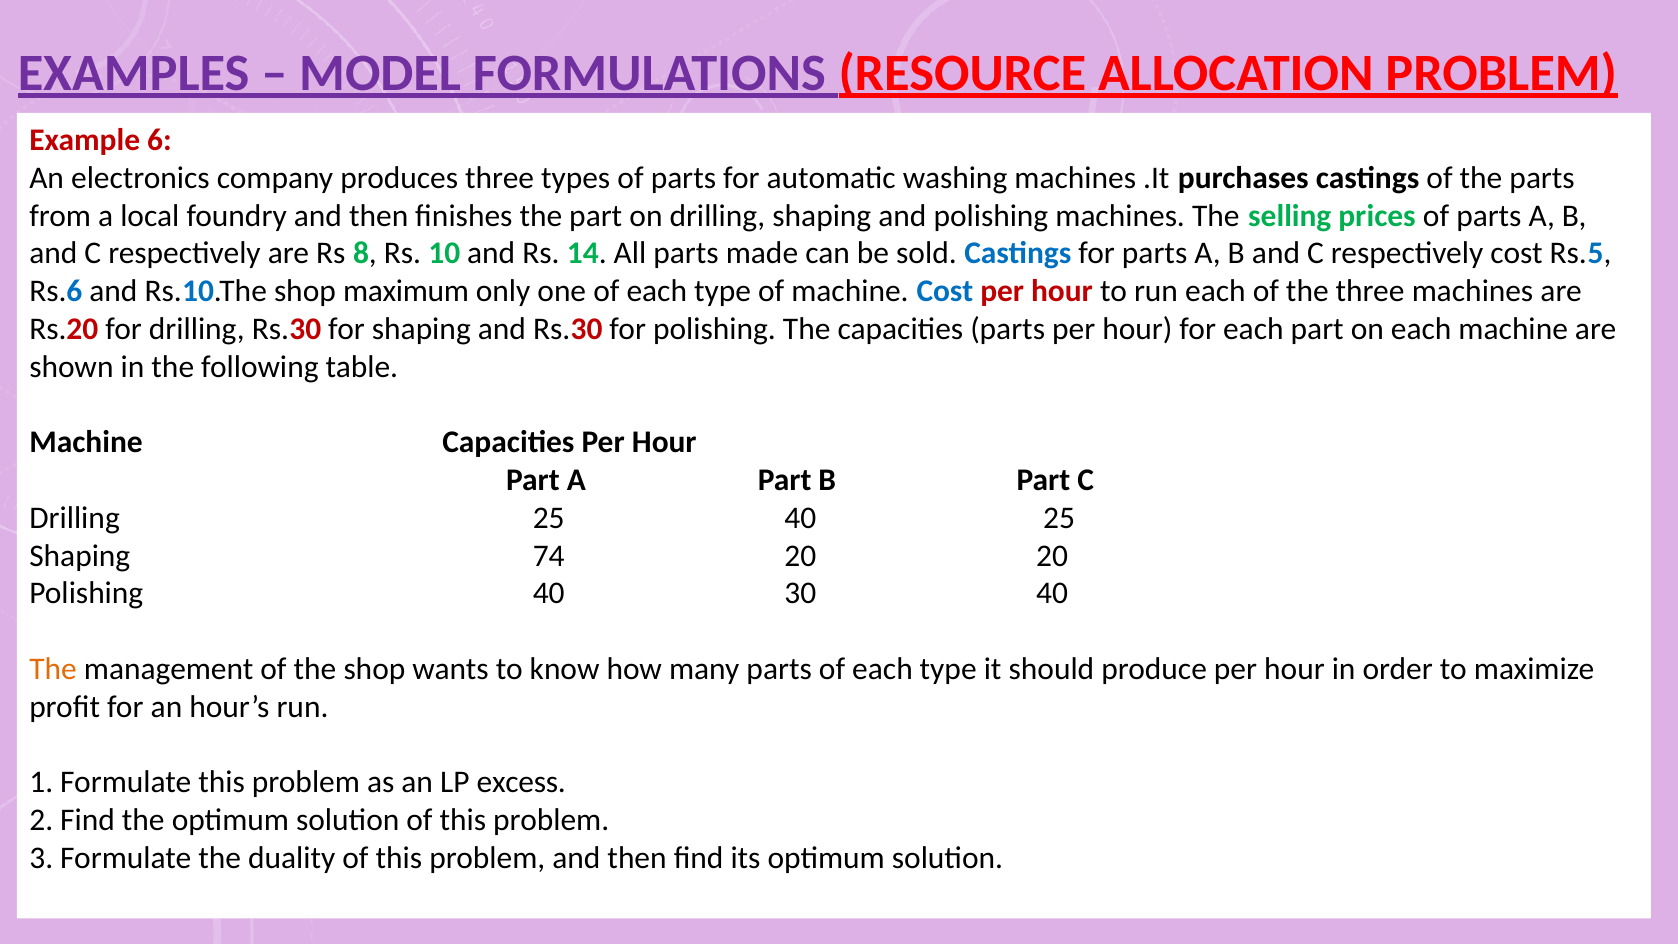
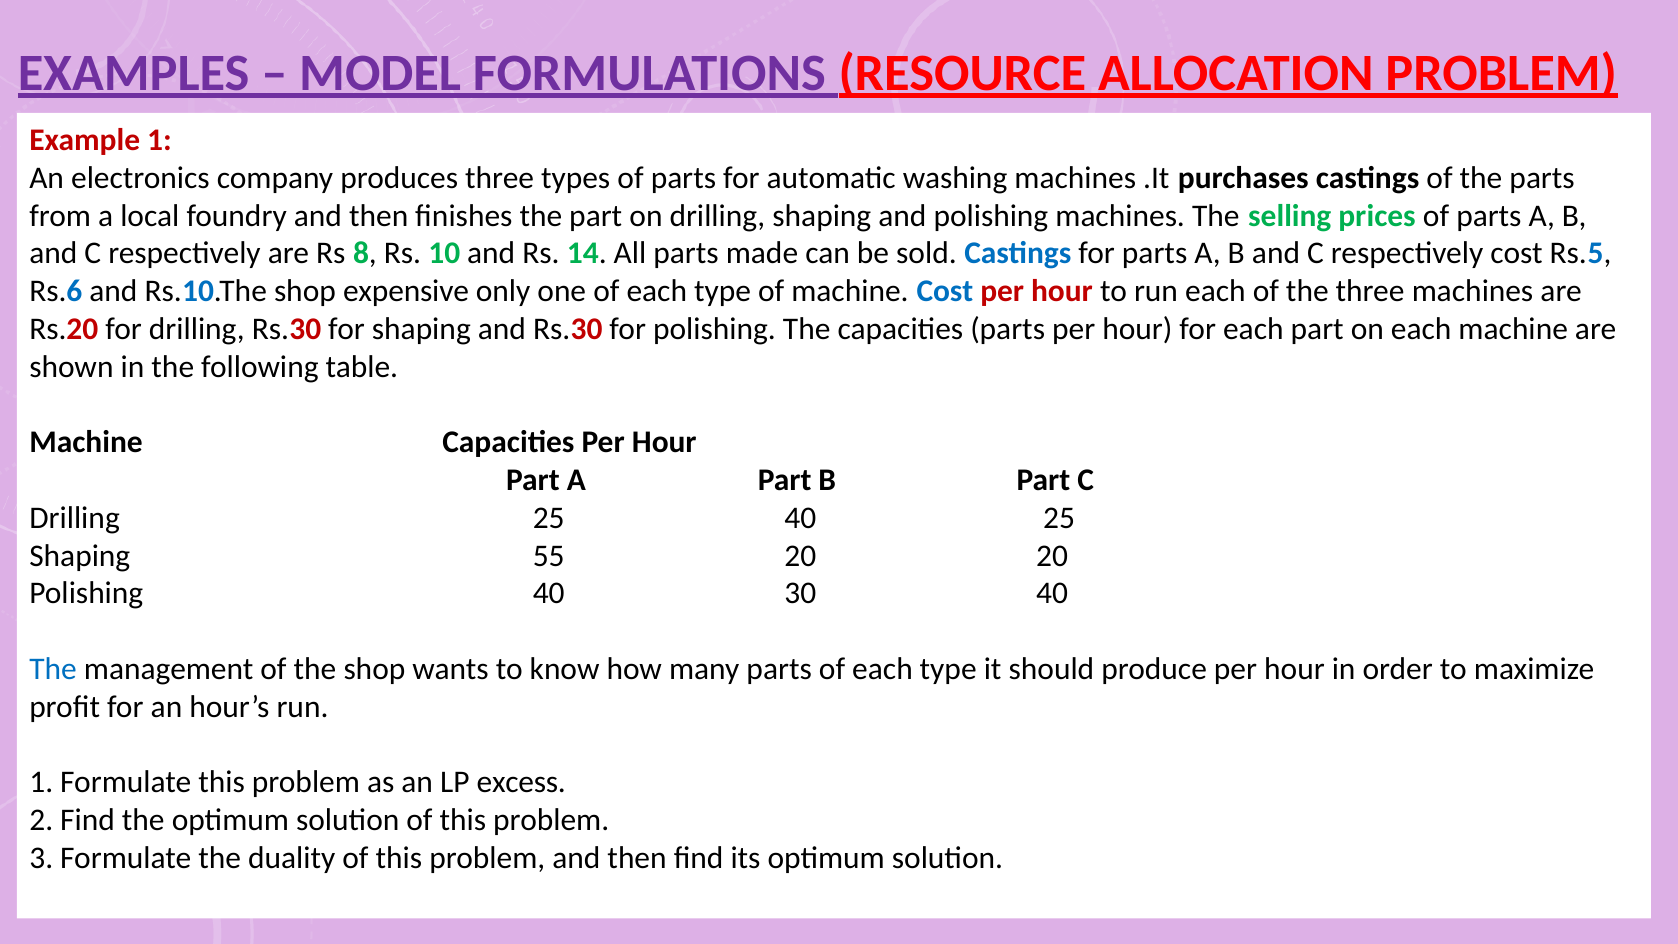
Example 6: 6 -> 1 (159, 140)
maximum: maximum -> expensive (406, 291)
74: 74 -> 55 (549, 556)
The colour: orange -> blue (53, 669)
